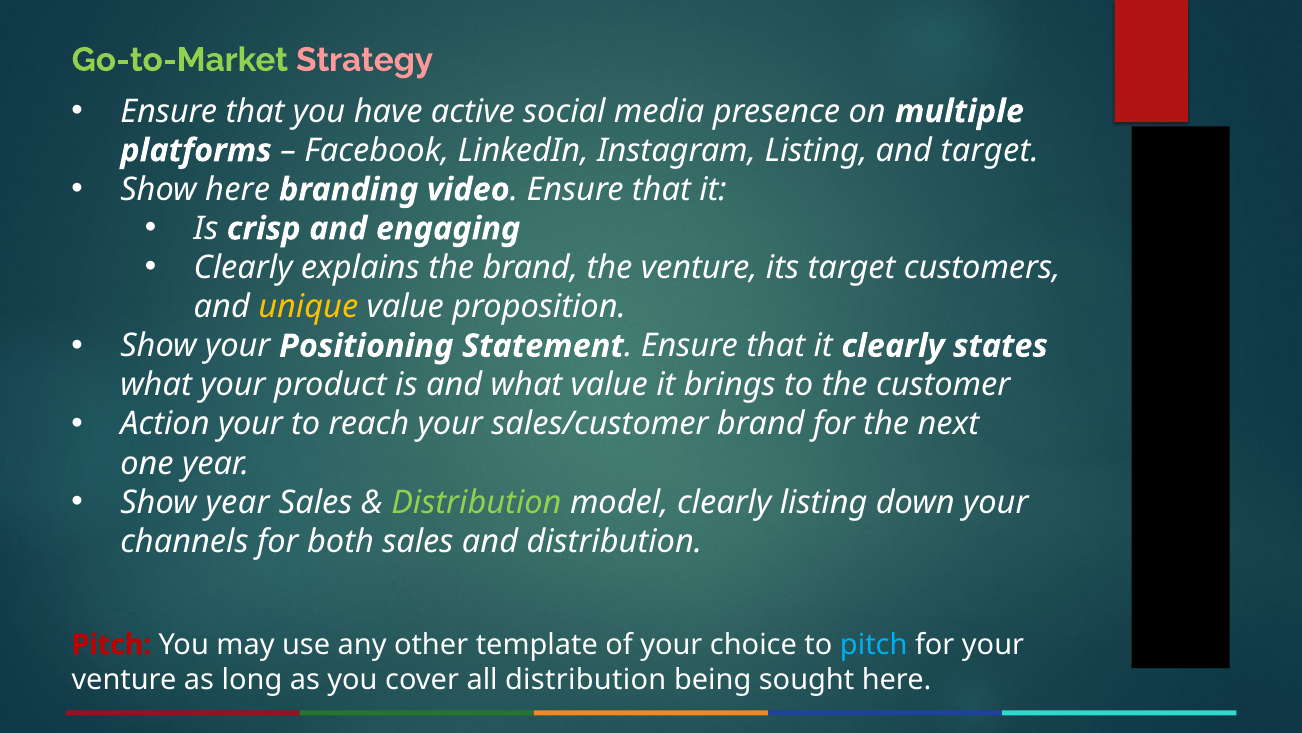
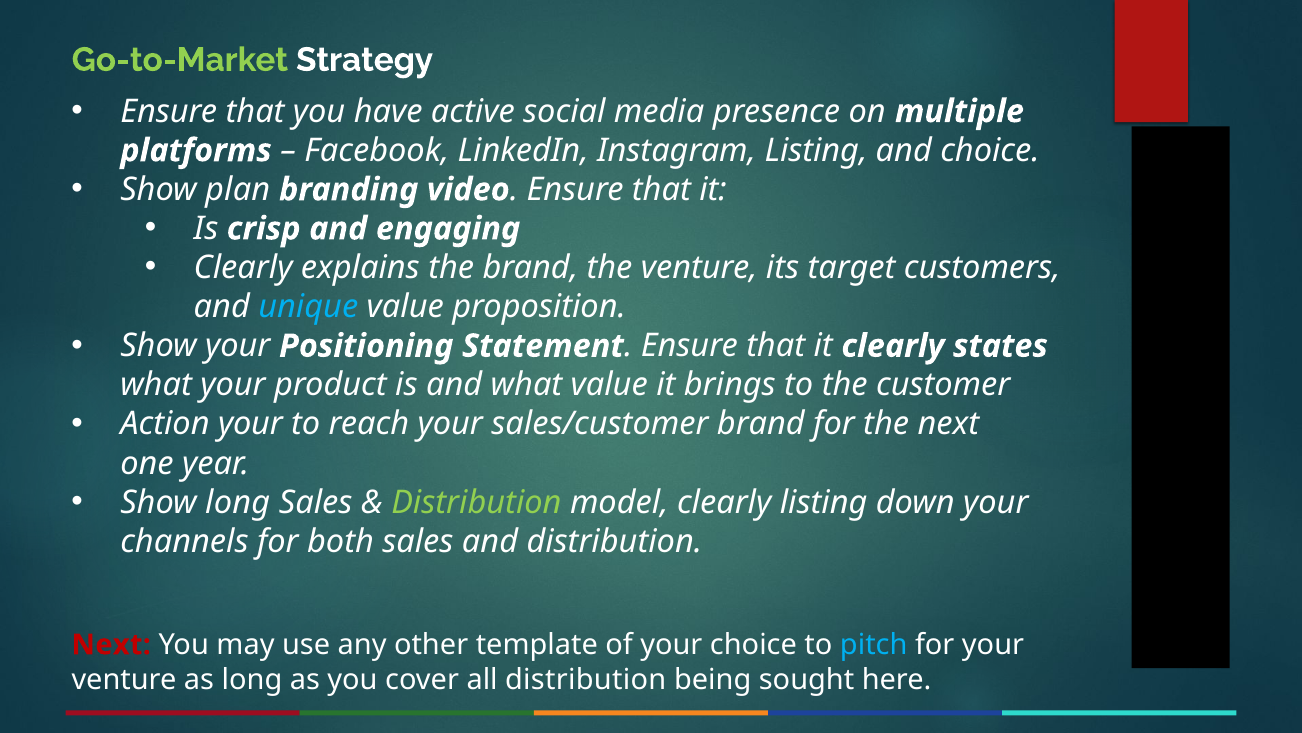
Strategy colour: pink -> white (365, 60)
and target: target -> choice (990, 150)
Show here: here -> plan (238, 189)
unique colour: yellow -> light blue (308, 307)
Show year: year -> long (238, 502)
Pitch: Pitch -> Next (111, 644)
